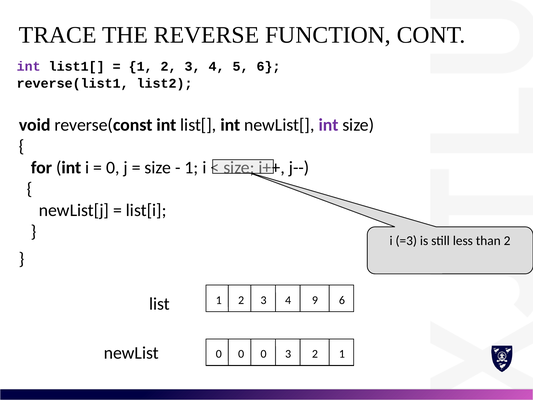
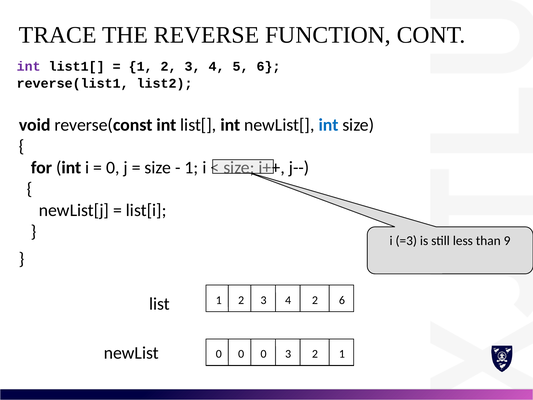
int colour: purple -> blue (328, 125)
than 2: 2 -> 9 (507, 241)
4 9: 9 -> 2 (315, 300)
